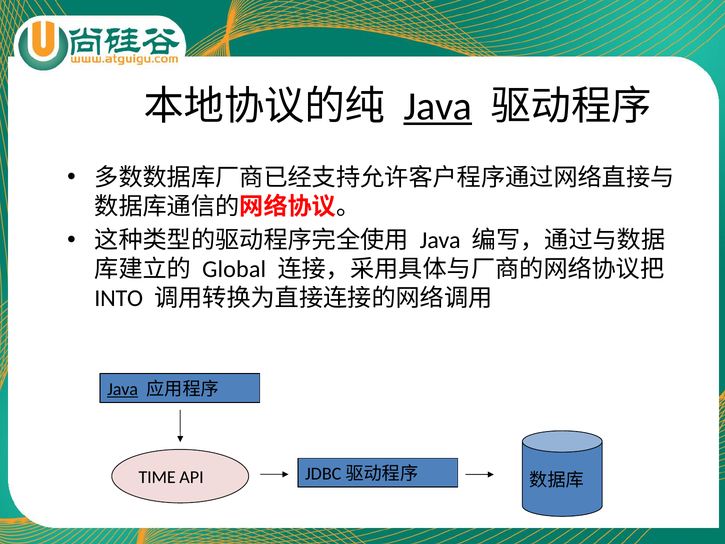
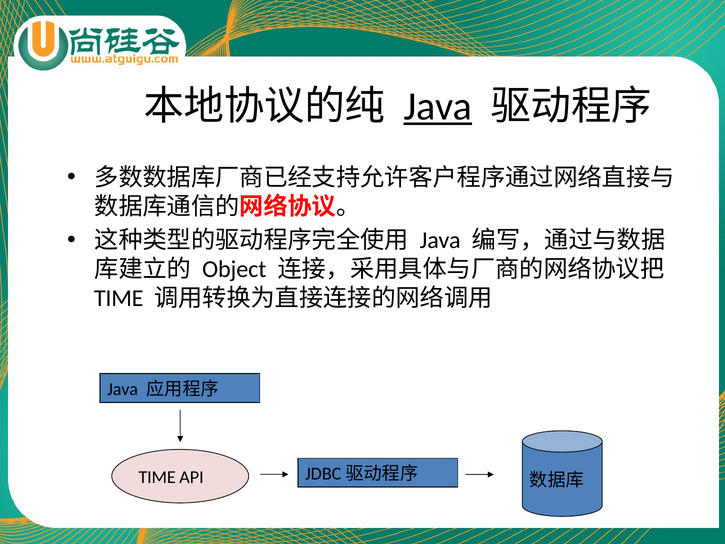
Global: Global -> Object (234, 269)
INTO: INTO -> TIME (119, 298)
Java underline: present -> none (123, 389)
